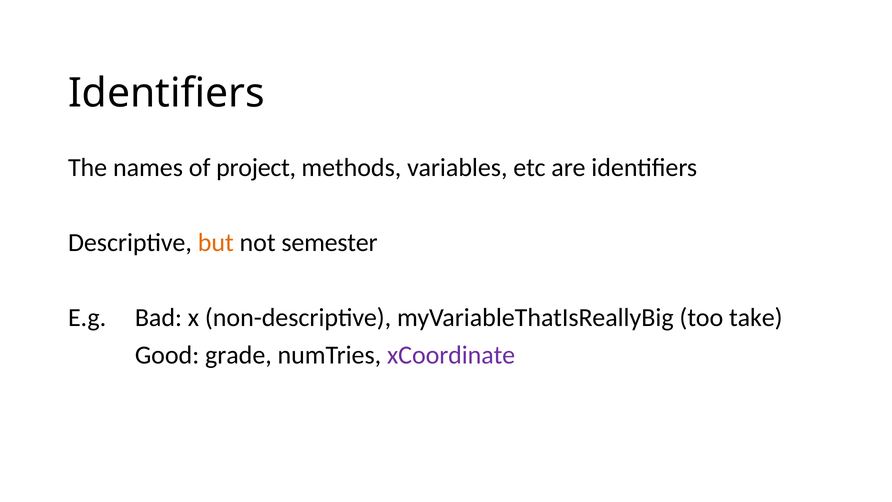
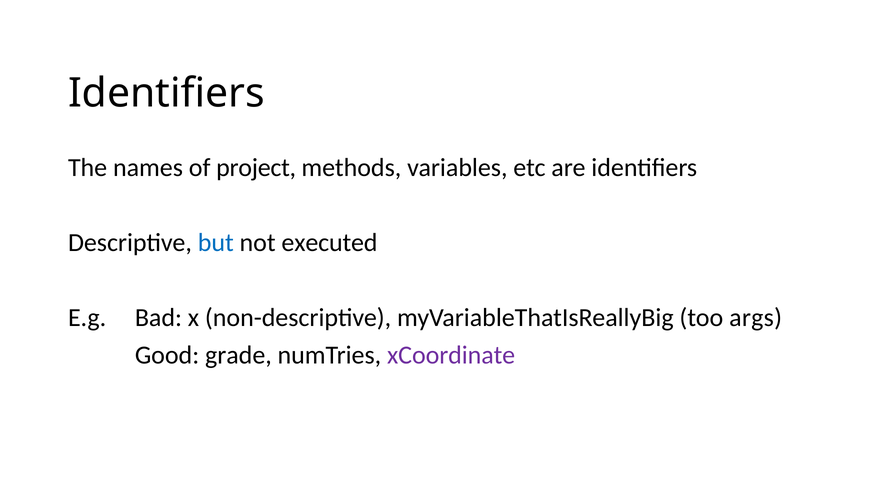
but colour: orange -> blue (216, 243)
semester: semester -> executed (330, 243)
take: take -> args (756, 317)
